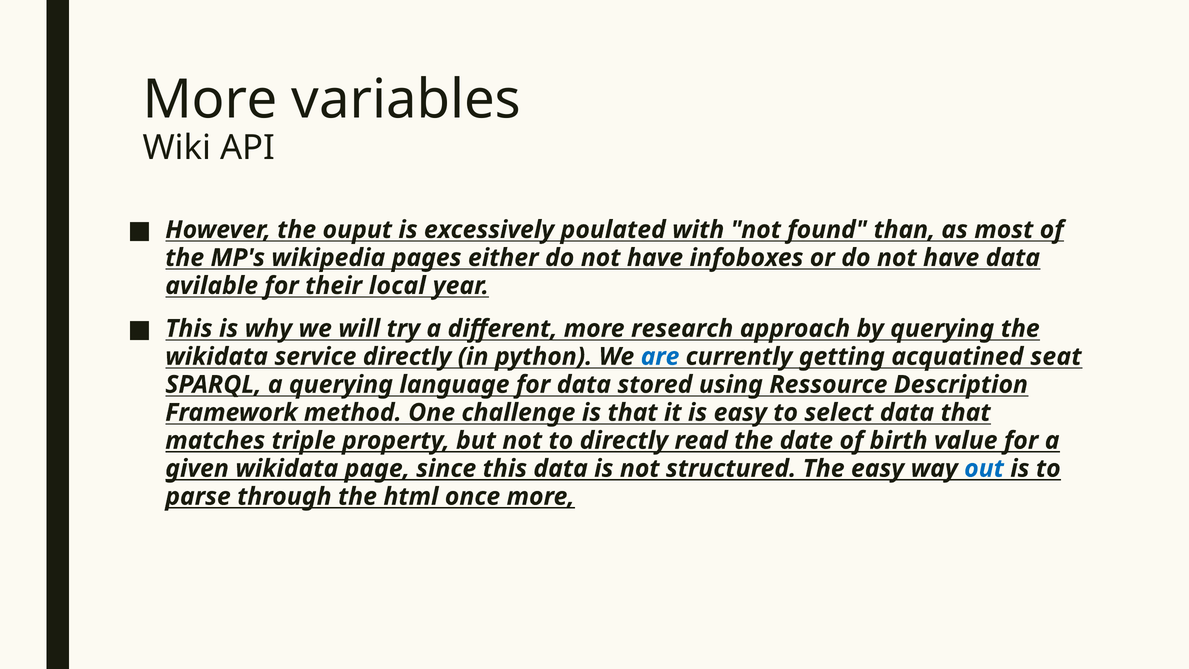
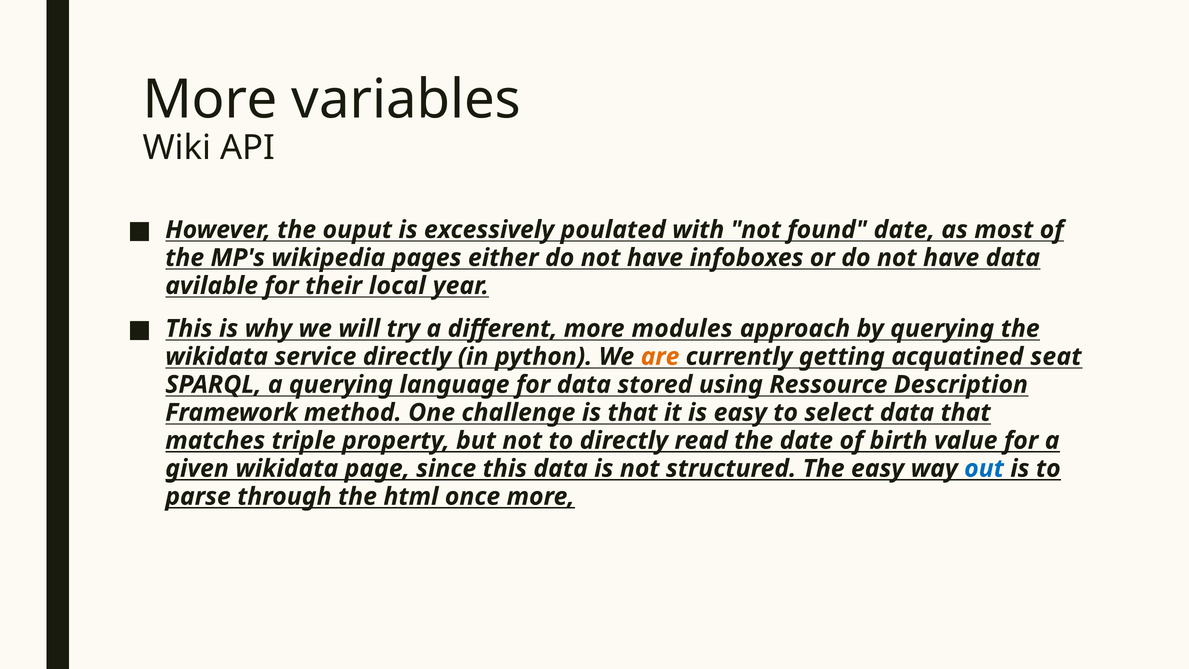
found than: than -> date (904, 230)
research: research -> modules (682, 329)
are colour: blue -> orange (660, 357)
